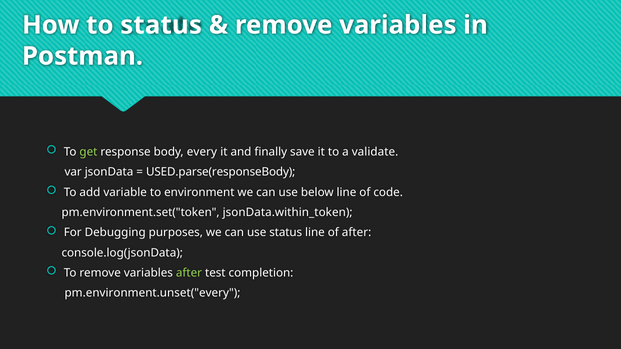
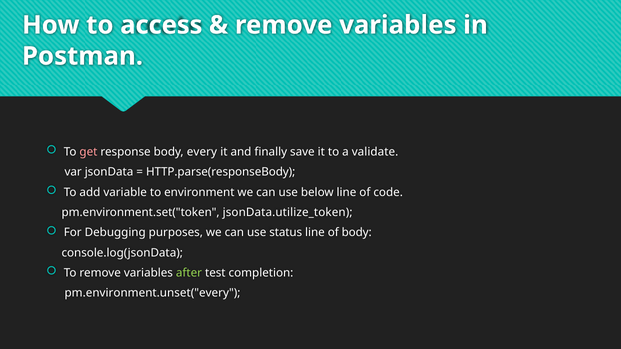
to status: status -> access (161, 25)
get colour: light green -> pink (88, 152)
USED.parse(responseBody: USED.parse(responseBody -> HTTP.parse(responseBody (221, 172)
jsonData.within_token: jsonData.within_token -> jsonData.utilize_token (288, 213)
of after: after -> body (357, 233)
